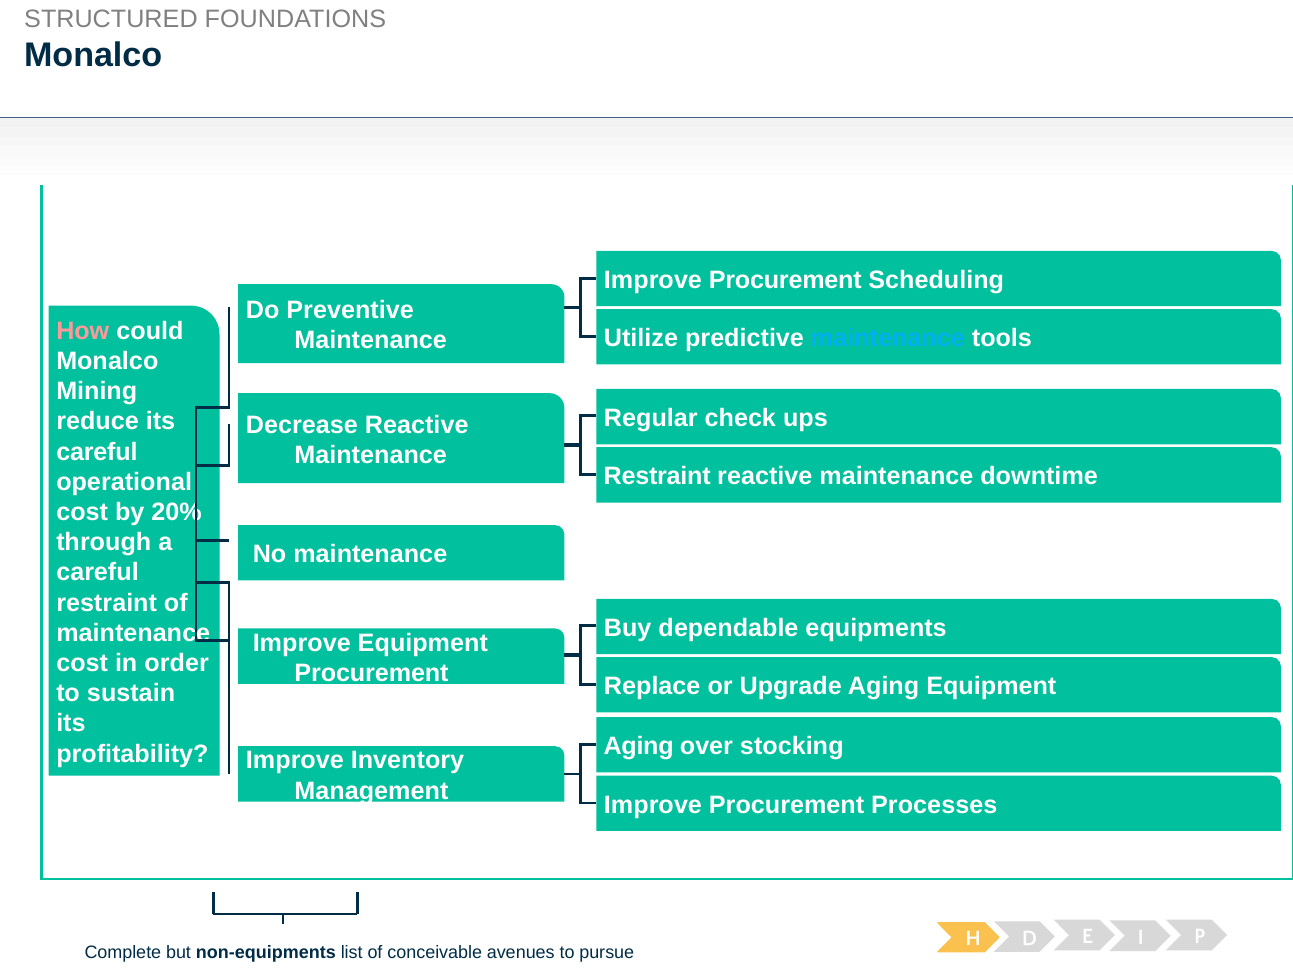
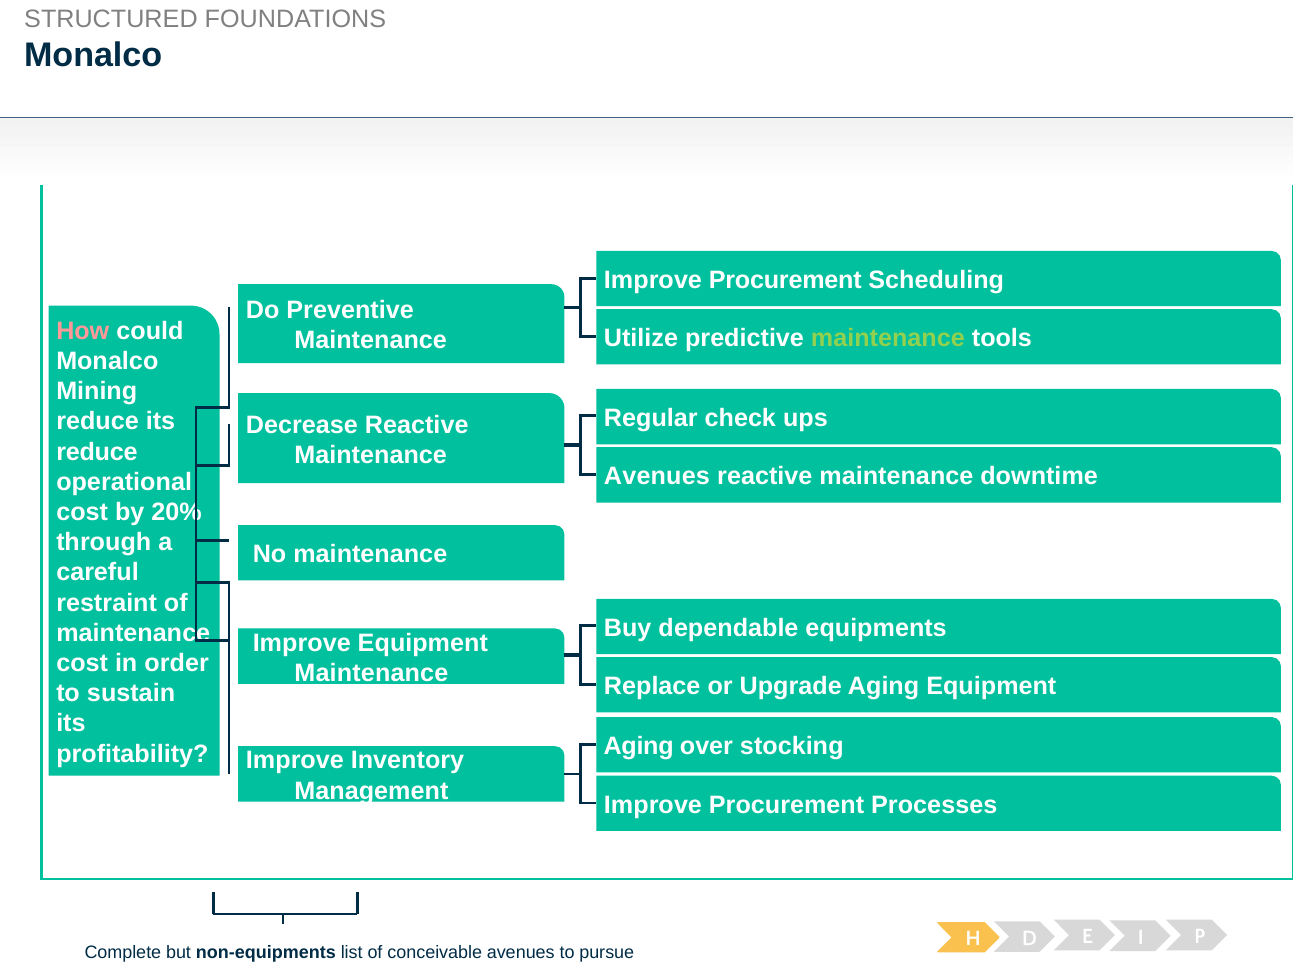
maintenance colour: light blue -> light green (888, 338)
careful: careful -> reduce (97, 452)
Restraint: Restraint -> Avenues (657, 476)
Procurement: Procurement -> Maintenance (371, 673)
